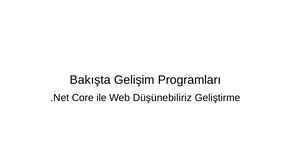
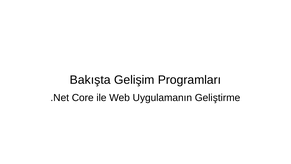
Düşünebiliriz: Düşünebiliriz -> Uygulamanın (162, 98)
